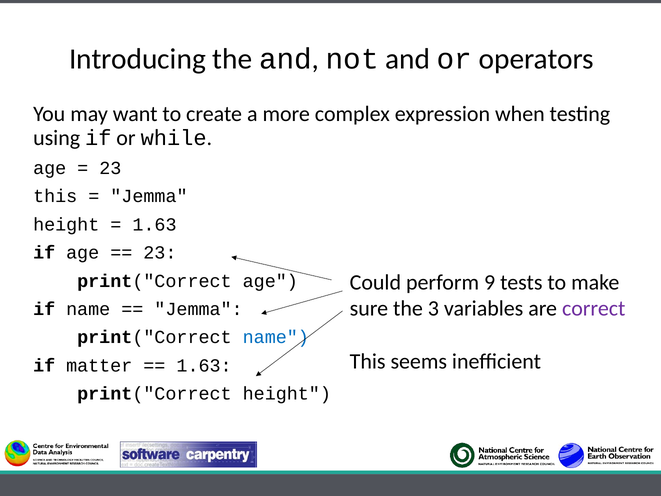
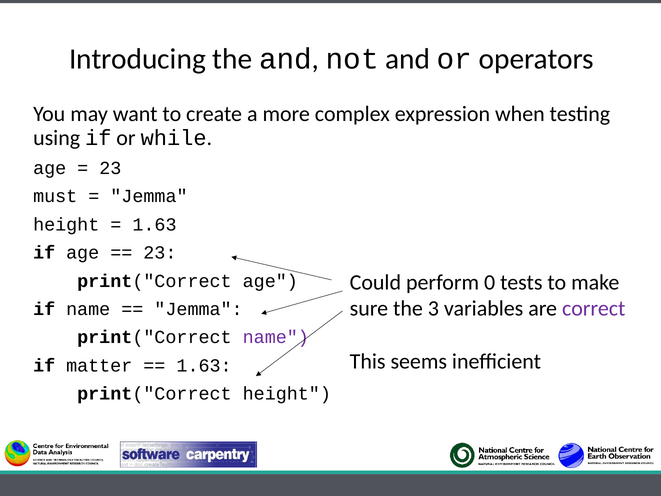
this: this -> must (55, 196)
9: 9 -> 0 (490, 282)
name colour: blue -> purple (276, 337)
